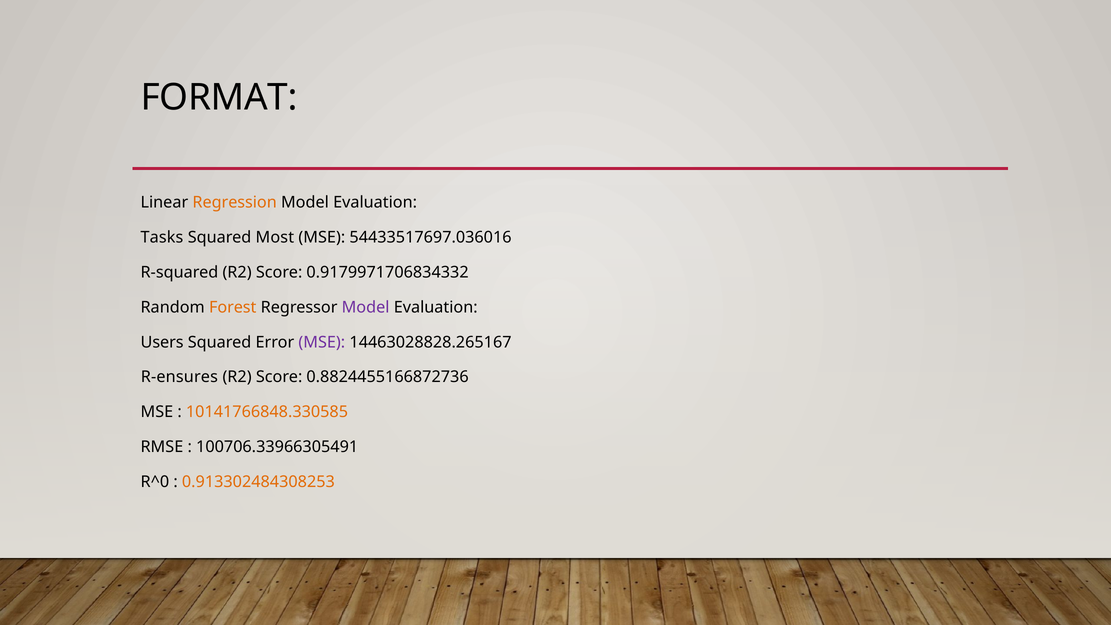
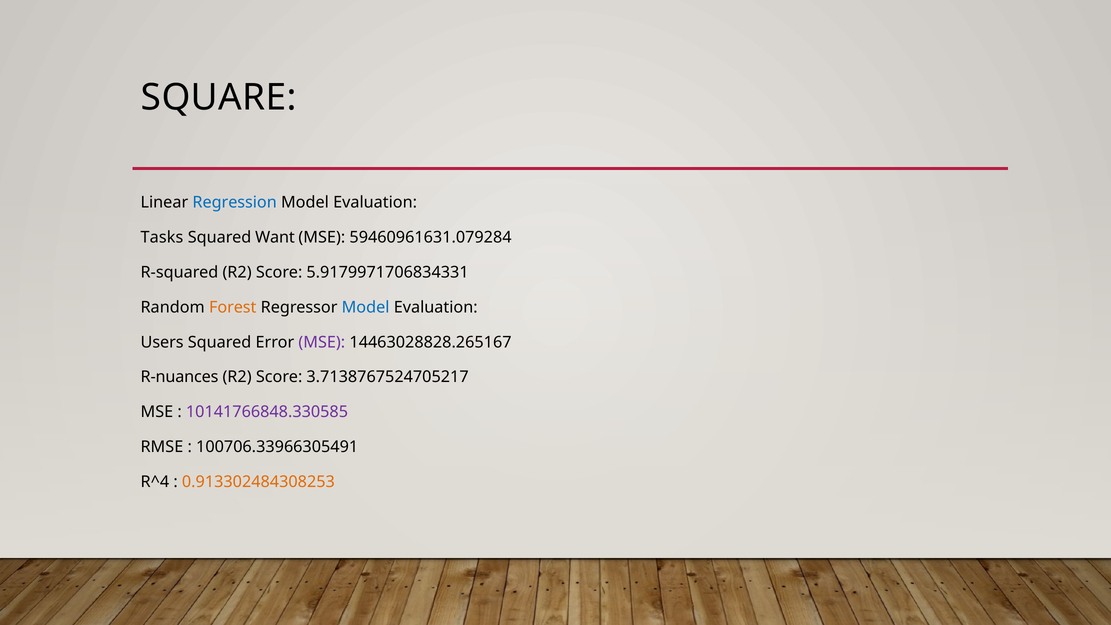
FORMAT: FORMAT -> SQUARE (219, 97)
Regression colour: orange -> blue (235, 203)
Most: Most -> Want (275, 237)
54433517697.036016: 54433517697.036016 -> 59460961631.079284 (431, 237)
0.9179971706834332: 0.9179971706834332 -> 5.9179971706834331 (388, 272)
Model colour: purple -> blue (366, 307)
R-ensures: R-ensures -> R-nuances (180, 377)
0.8824455166872736: 0.8824455166872736 -> 3.7138767524705217 (388, 377)
10141766848.330585 colour: orange -> purple (267, 412)
R^0: R^0 -> R^4 (155, 482)
